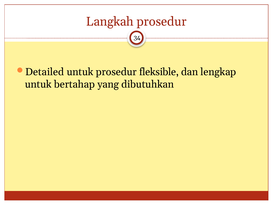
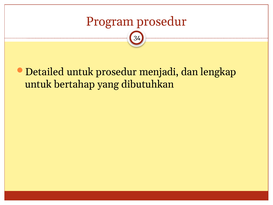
Langkah: Langkah -> Program (110, 21)
fleksible: fleksible -> menjadi (159, 72)
